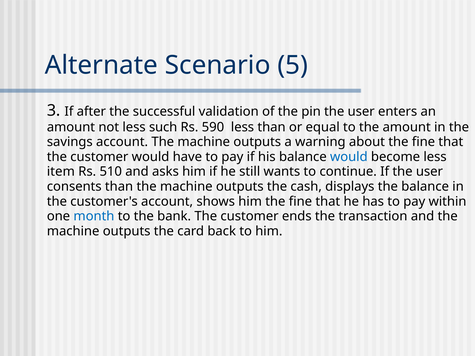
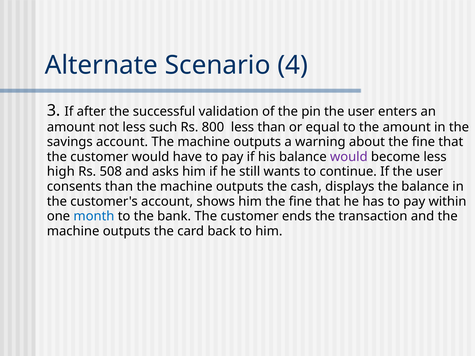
5: 5 -> 4 (293, 65)
590: 590 -> 800 (213, 127)
would colour: blue -> purple (349, 157)
item: item -> high (61, 172)
510: 510 -> 508 (111, 172)
